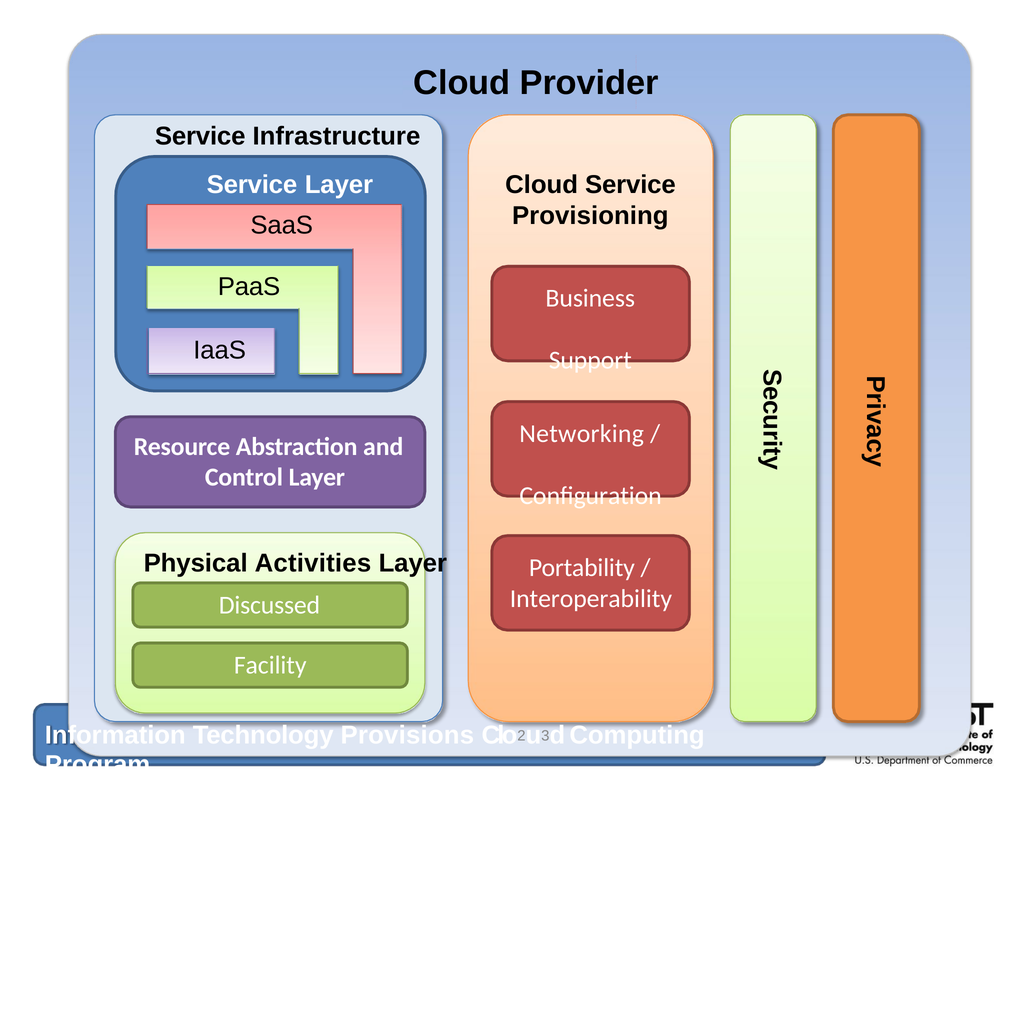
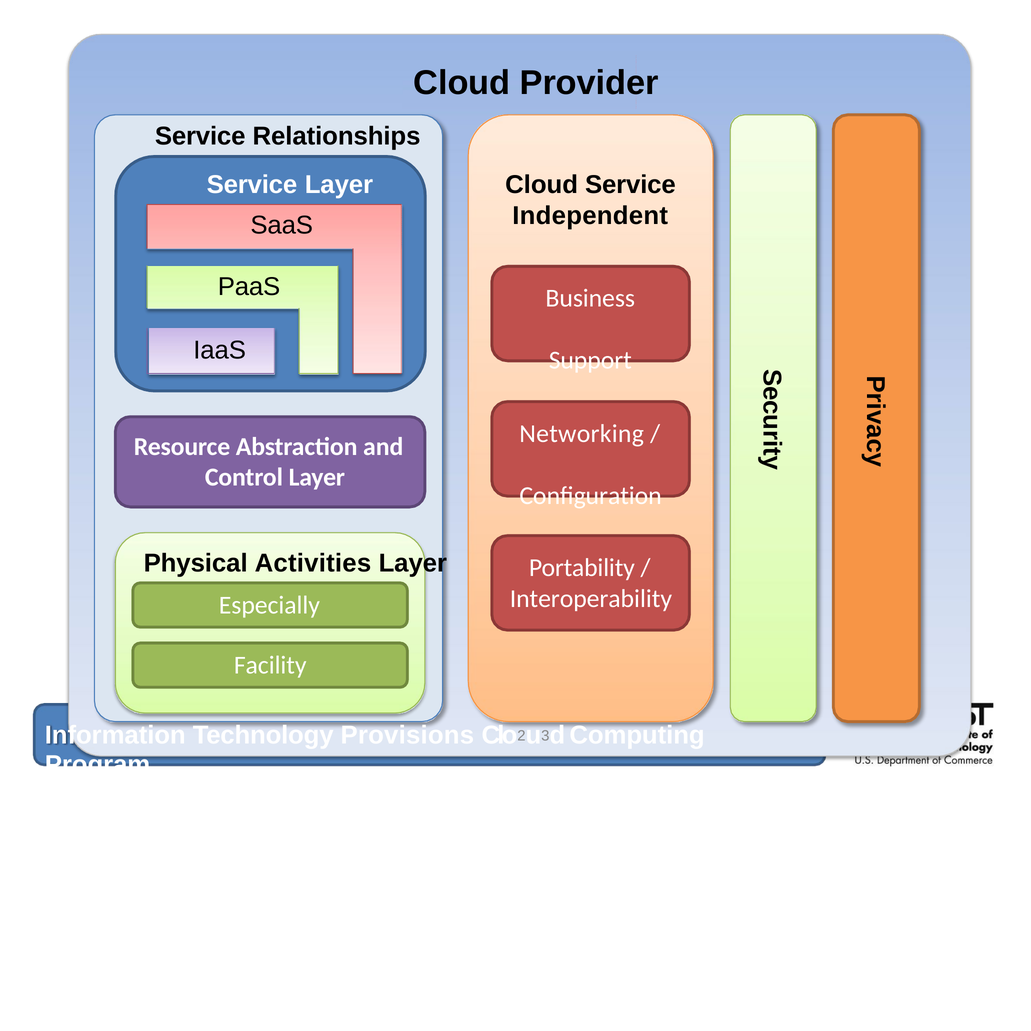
Infrastructure: Infrastructure -> Relationships (337, 136)
Provisioning: Provisioning -> Independent (590, 216)
Discussed: Discussed -> Especially (269, 605)
